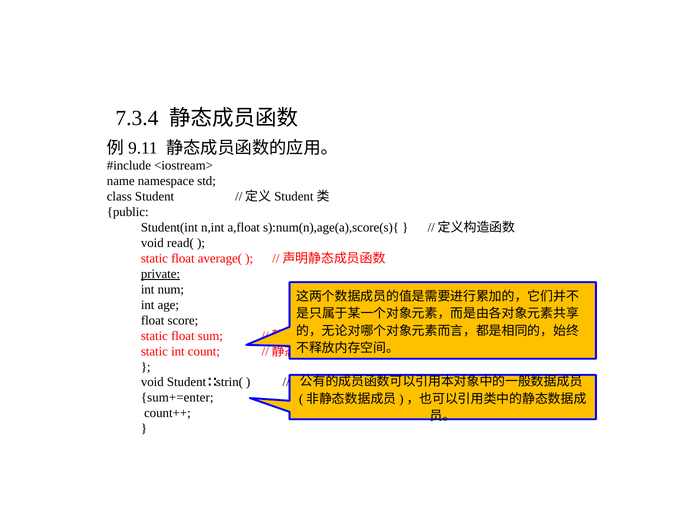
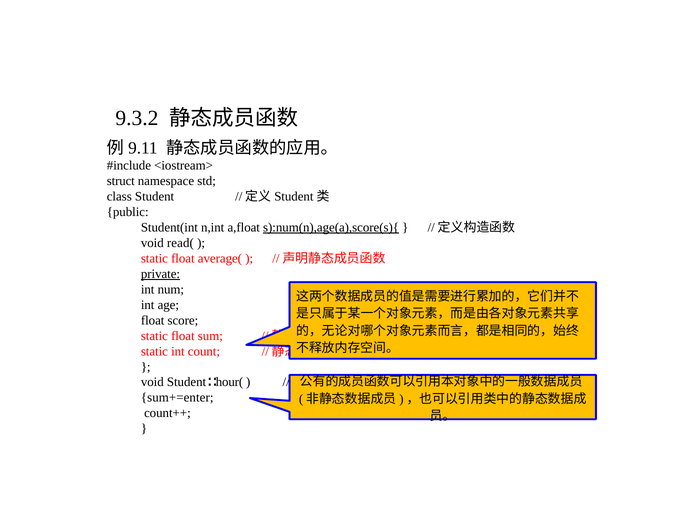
7.3.4: 7.3.4 -> 9.3.2 (137, 118)
name: name -> struct (121, 181)
s):num(n),age(a),score(s){ underline: none -> present (331, 228)
strin(: strin( -> hour( (229, 382)
